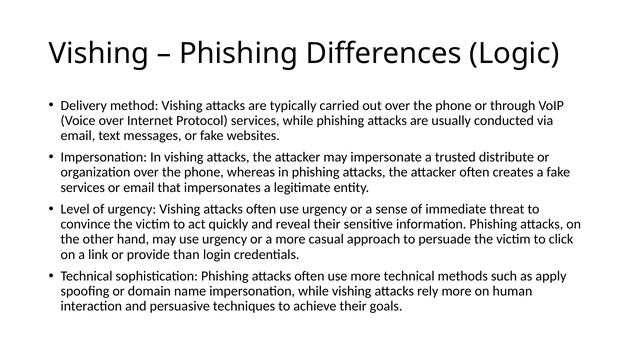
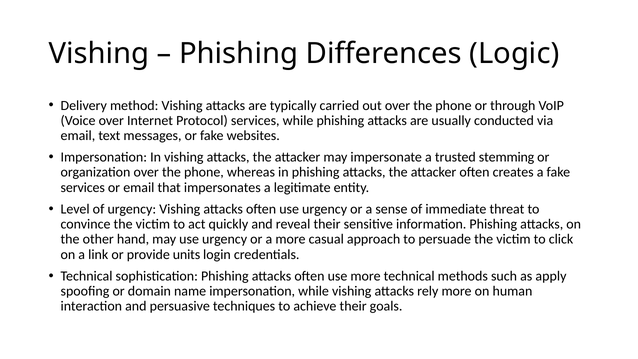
distribute: distribute -> stemming (507, 157)
than: than -> units (187, 254)
